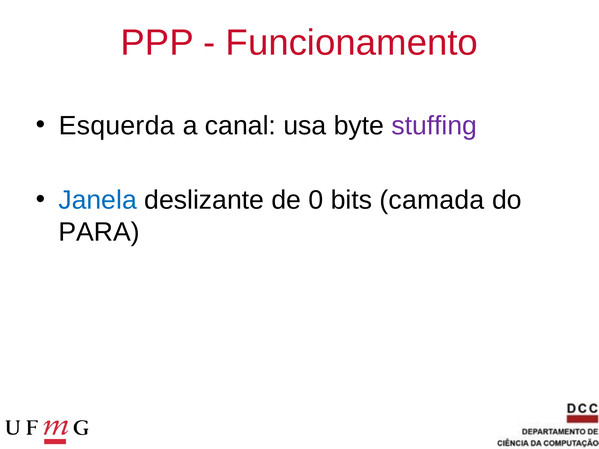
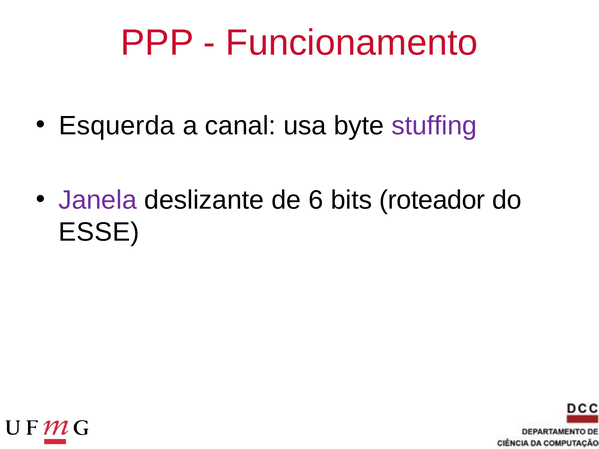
Janela colour: blue -> purple (98, 200)
0: 0 -> 6 (316, 200)
camada: camada -> roteador (432, 200)
PARA: PARA -> ESSE (99, 232)
